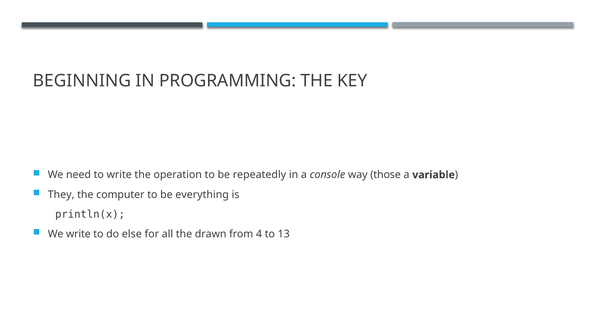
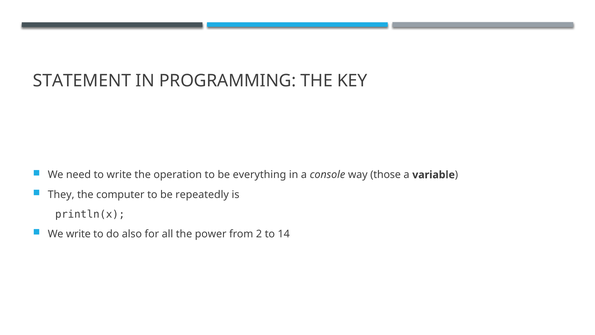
BEGINNING: BEGINNING -> STATEMENT (82, 81)
repeatedly: repeatedly -> everything (259, 175)
everything: everything -> repeatedly (202, 194)
else: else -> also (132, 234)
drawn: drawn -> power (211, 234)
4: 4 -> 2 (259, 234)
13: 13 -> 14 (284, 234)
